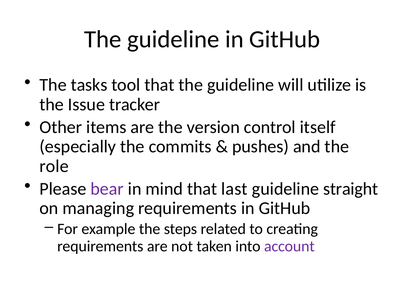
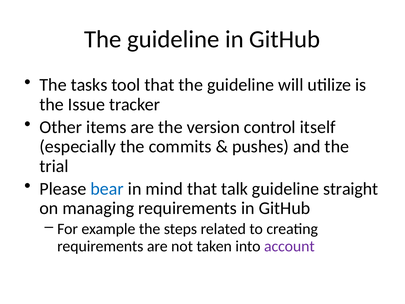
role: role -> trial (54, 166)
bear colour: purple -> blue (107, 189)
last: last -> talk (235, 189)
